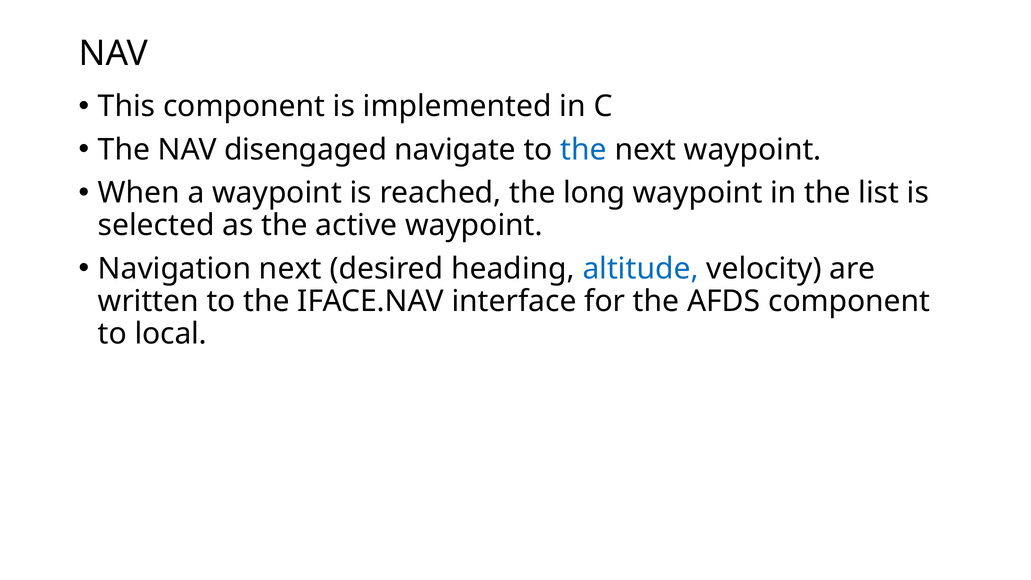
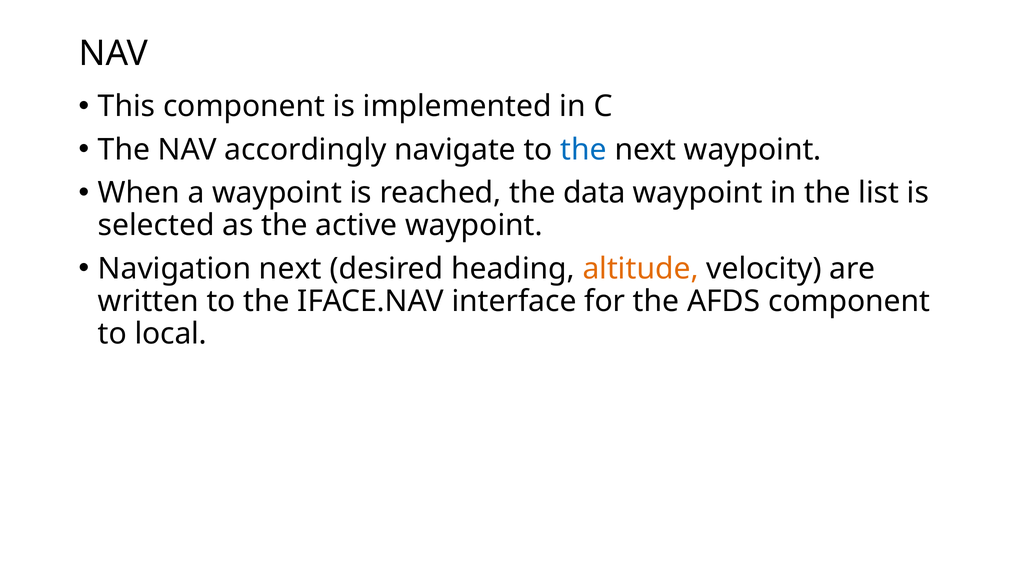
disengaged: disengaged -> accordingly (306, 150)
long: long -> data (594, 193)
altitude colour: blue -> orange (641, 269)
